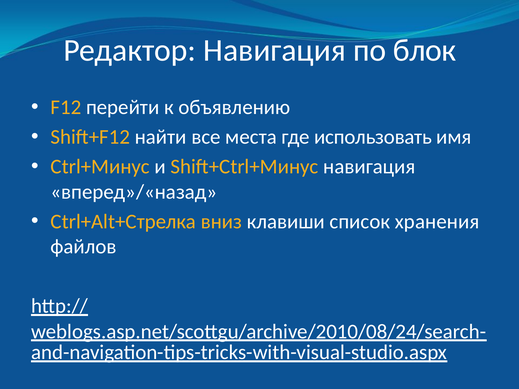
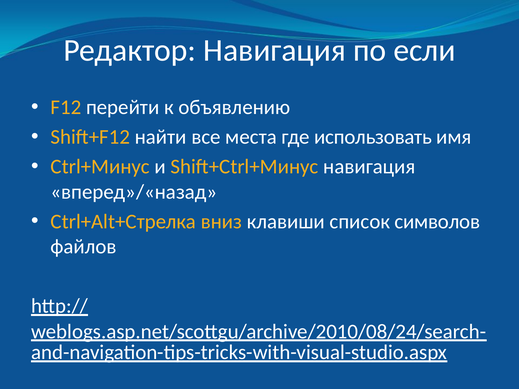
блок: блок -> если (424, 50)
хранения: хранения -> символов (437, 222)
